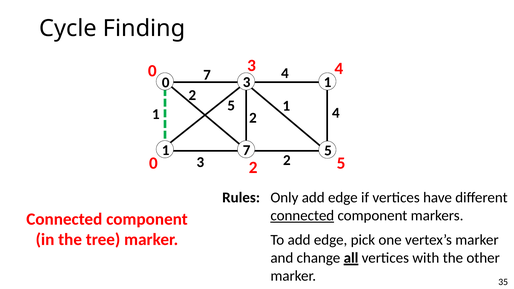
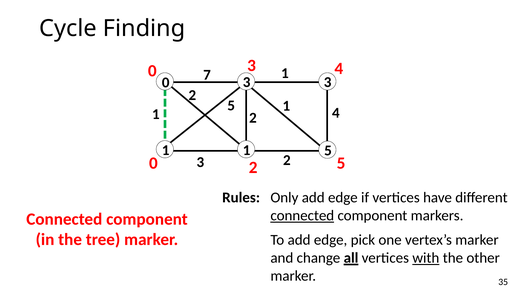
7 4: 4 -> 1 (285, 73)
3 1: 1 -> 3 (328, 82)
7: 7 -> 1 (247, 150)
with underline: none -> present (426, 258)
